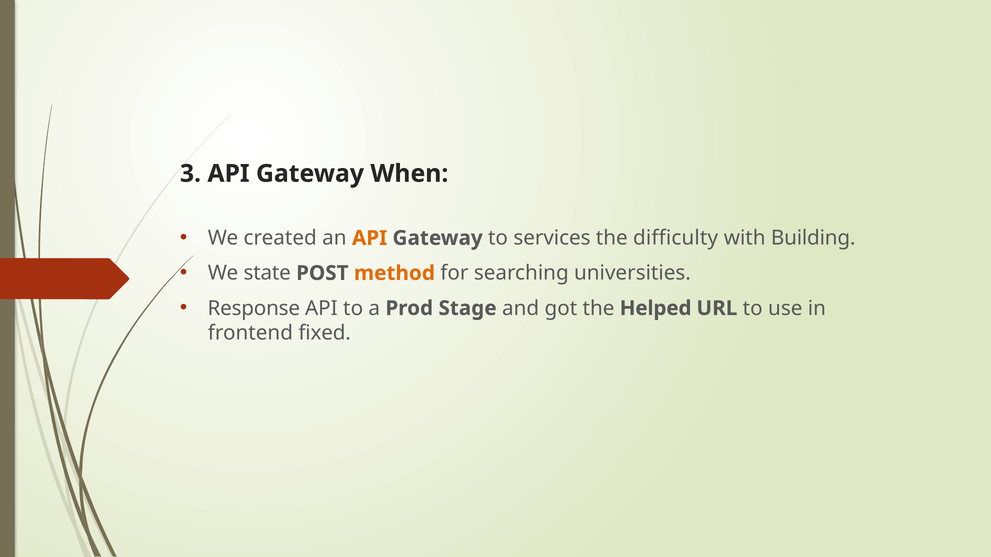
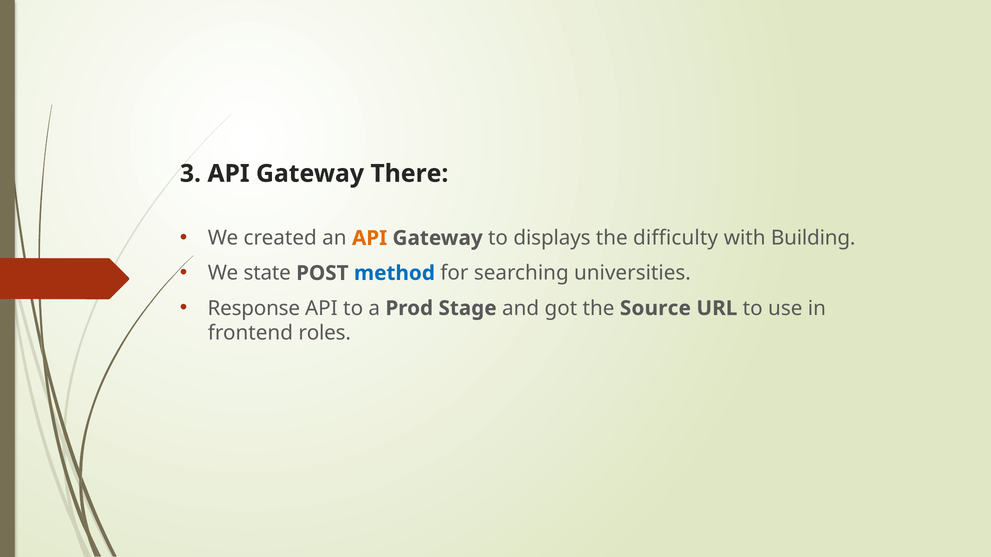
When: When -> There (409, 174)
services: services -> displays (552, 238)
method colour: orange -> blue (394, 273)
Helped: Helped -> Source (655, 308)
fixed: fixed -> roles (325, 333)
